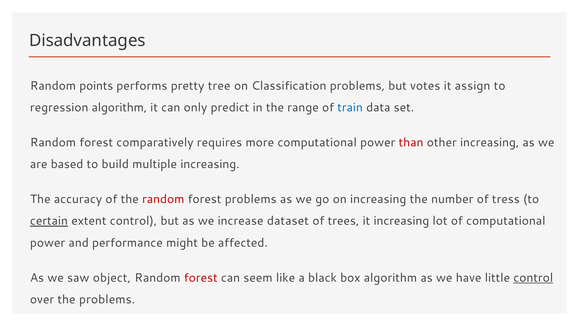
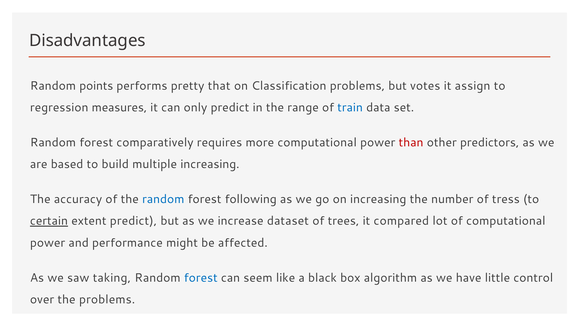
tree: tree -> that (219, 86)
regression algorithm: algorithm -> measures (119, 107)
other increasing: increasing -> predictors (490, 142)
random colour: red -> blue (163, 199)
forest problems: problems -> following (251, 199)
extent control: control -> predict (133, 221)
it increasing: increasing -> compared (401, 221)
object: object -> taking (112, 277)
forest colour: red -> blue (201, 277)
control underline: present -> none (533, 277)
